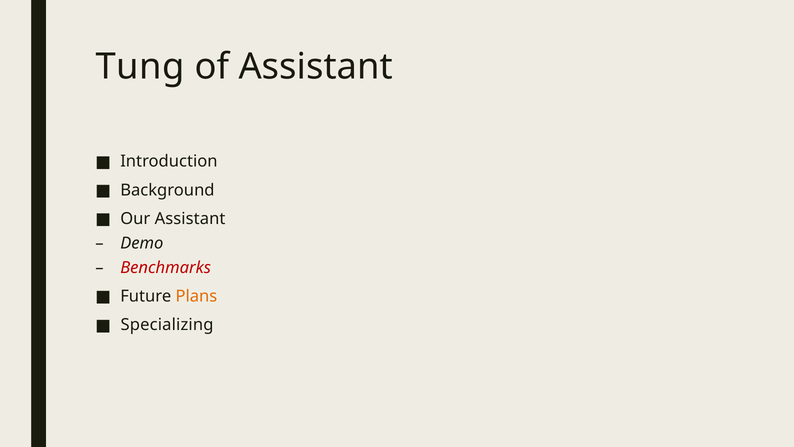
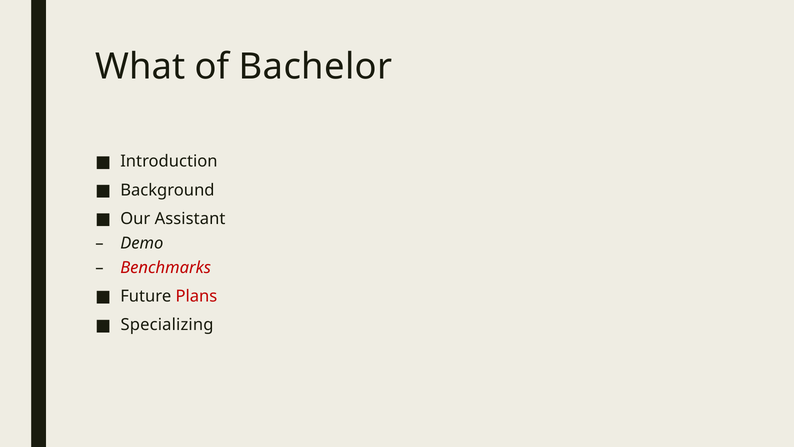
Tung: Tung -> What (140, 67)
of Assistant: Assistant -> Bachelor (316, 67)
Plans colour: orange -> red (196, 296)
